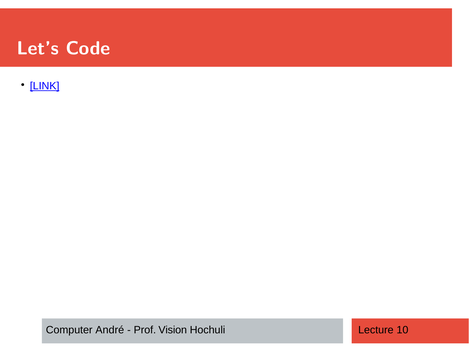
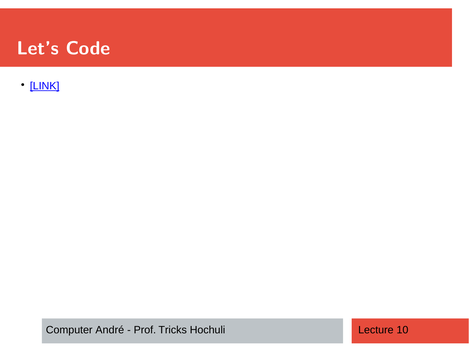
Vision: Vision -> Tricks (173, 330)
